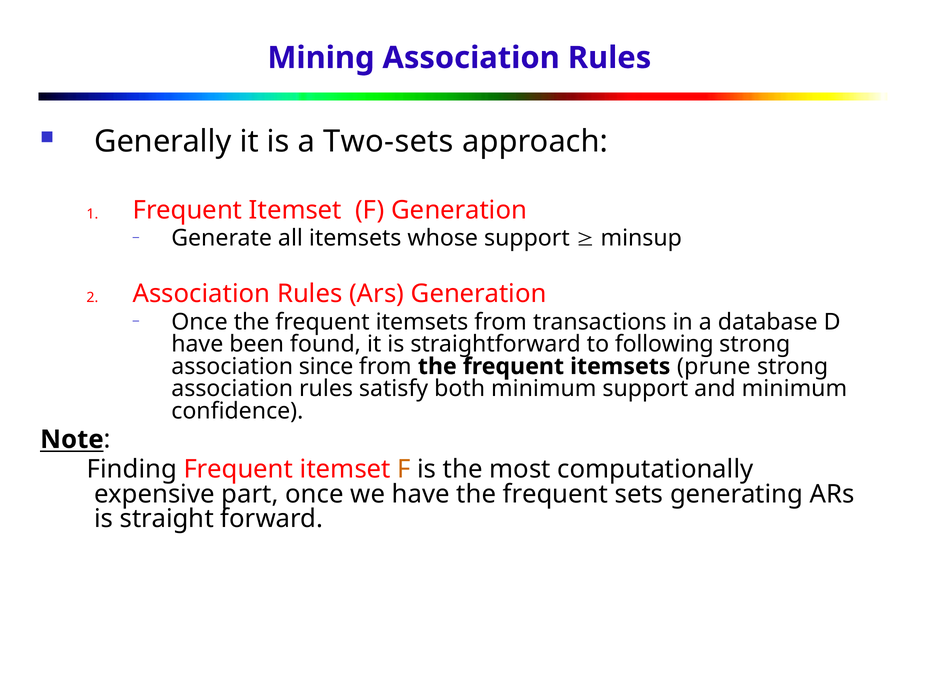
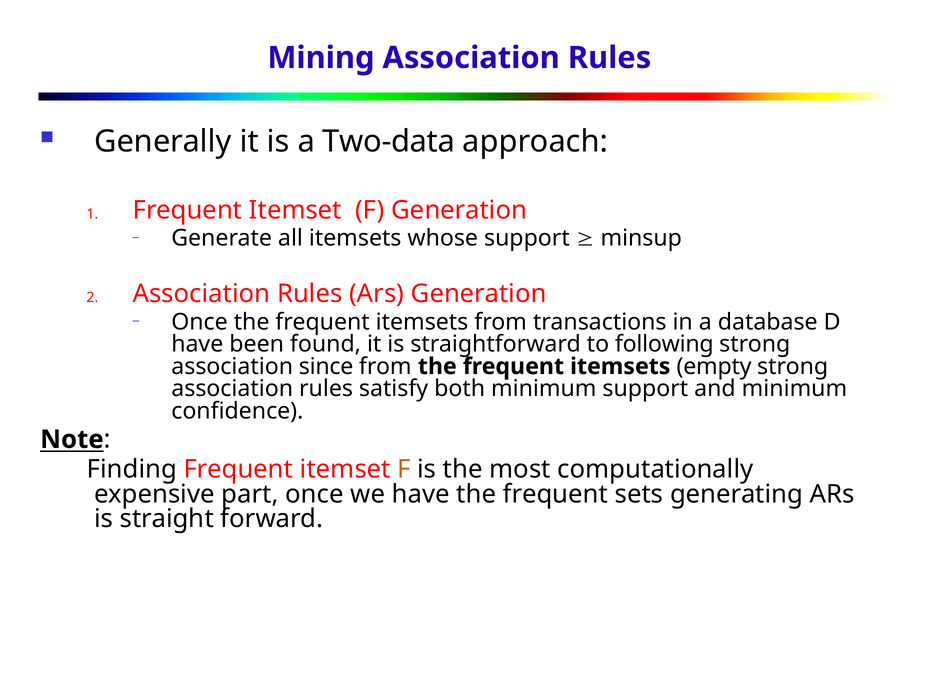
Two-sets: Two-sets -> Two-data (389, 142)
prune: prune -> empty (714, 366)
